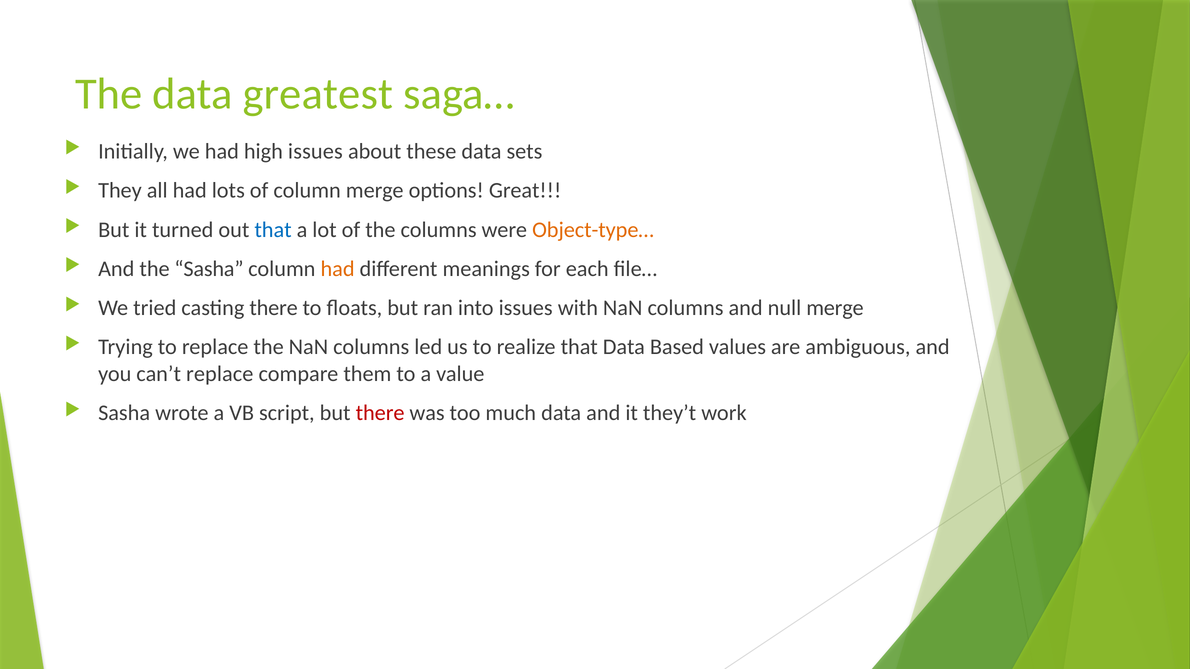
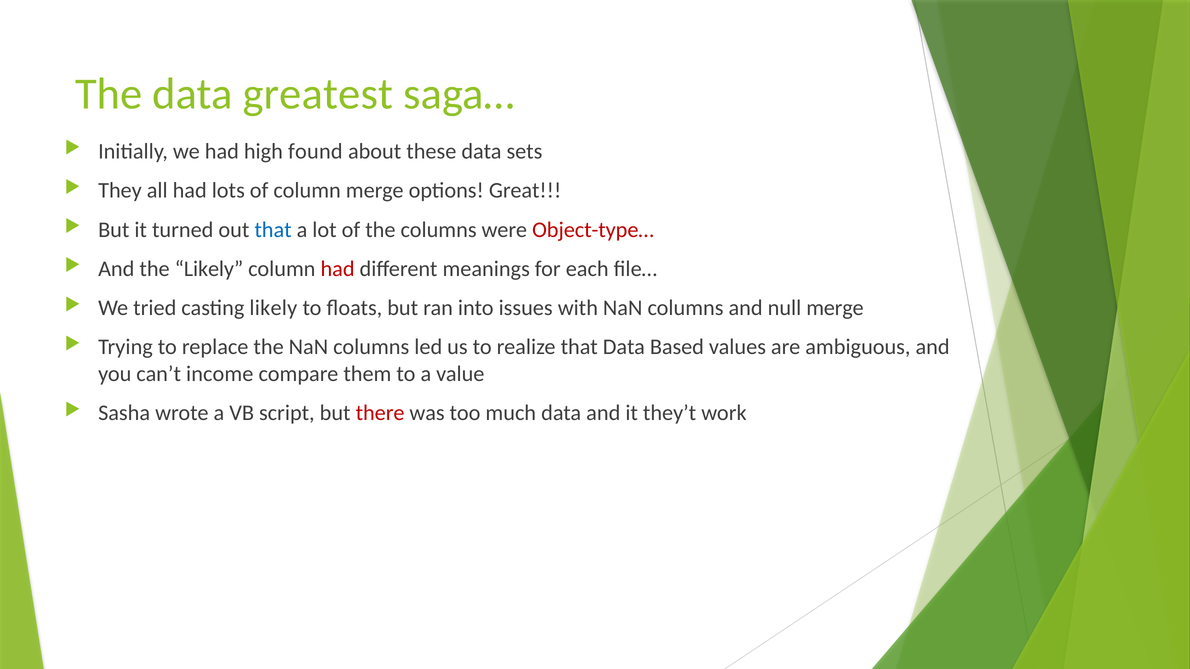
high issues: issues -> found (315, 151)
Object-type… colour: orange -> red (593, 230)
the Sasha: Sasha -> Likely (209, 269)
had colour: orange -> red (338, 269)
casting there: there -> likely (273, 308)
can’t replace: replace -> income (220, 374)
